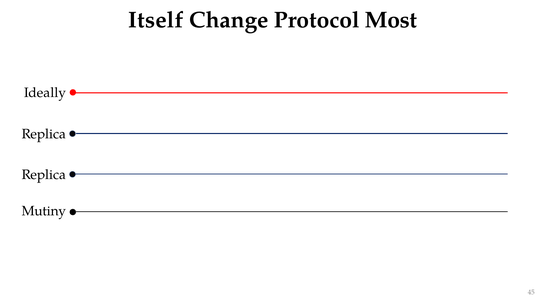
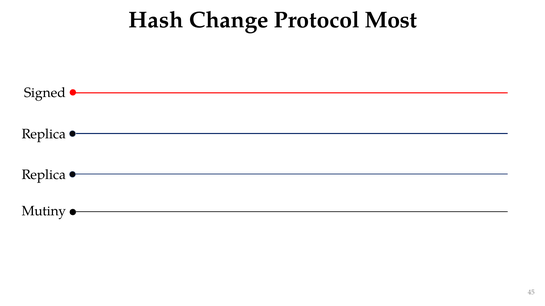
Itself: Itself -> Hash (156, 20)
Ideally: Ideally -> Signed (45, 93)
